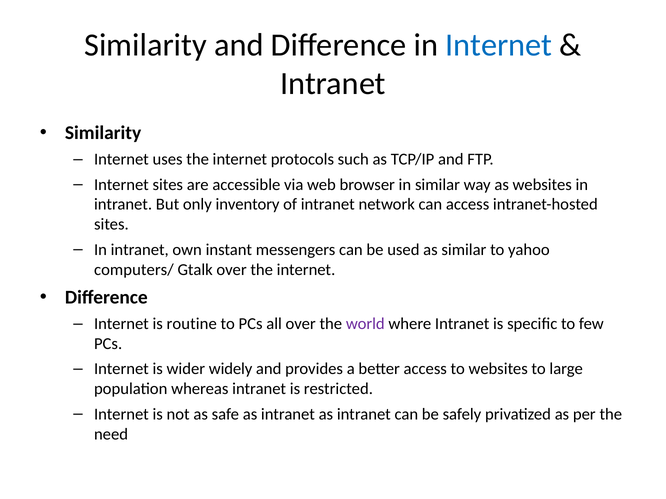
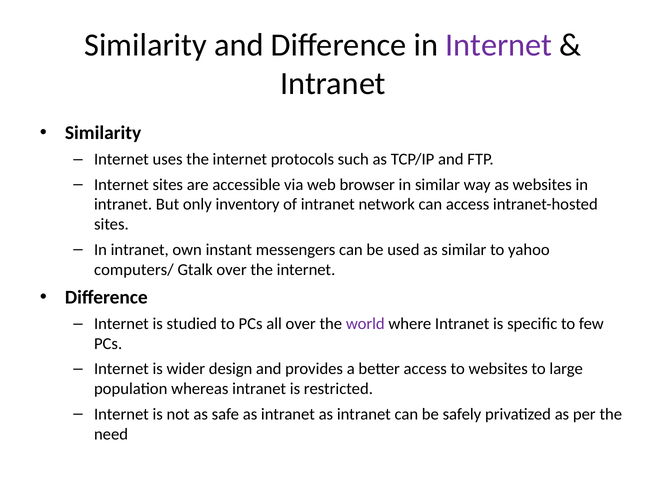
Internet colour: blue -> purple (499, 45)
routine: routine -> studied (192, 324)
widely: widely -> design (231, 369)
